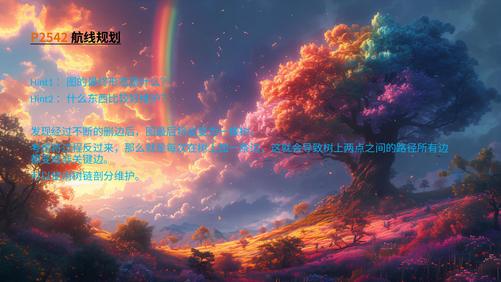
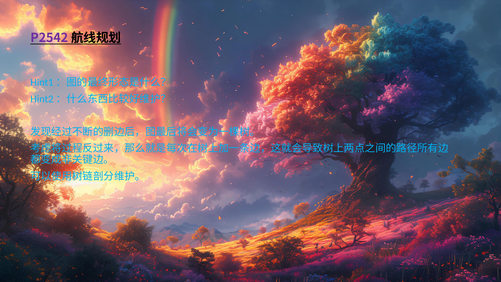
P2542 colour: orange -> purple (49, 38)
